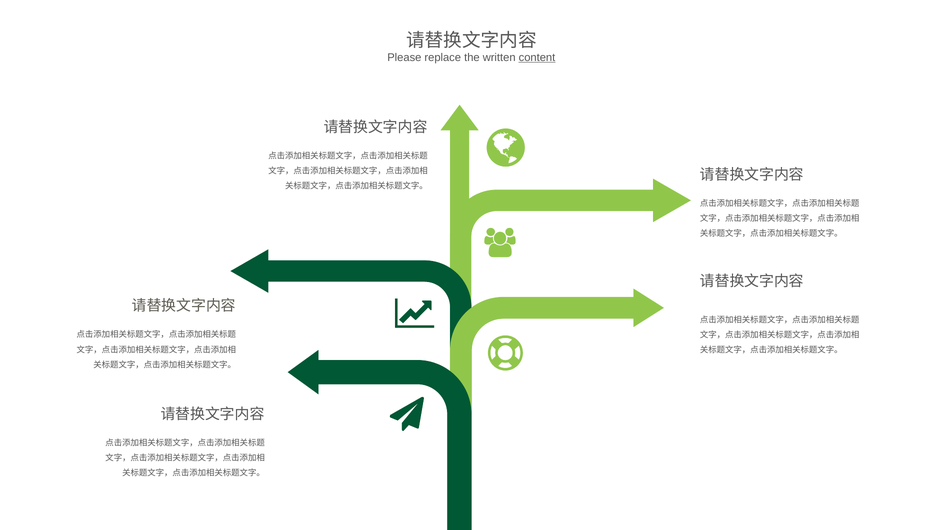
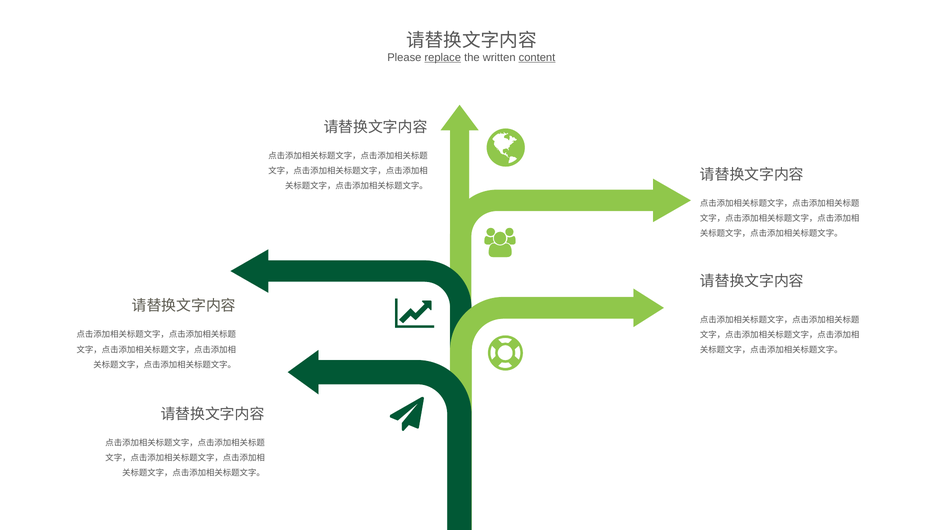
replace underline: none -> present (443, 57)
